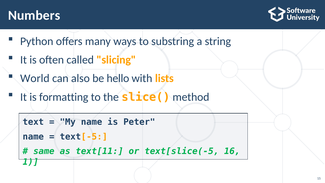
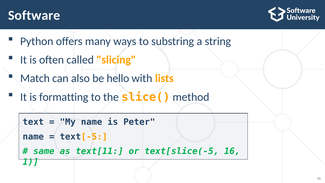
Numbers: Numbers -> Software (34, 15)
World: World -> Match (35, 78)
